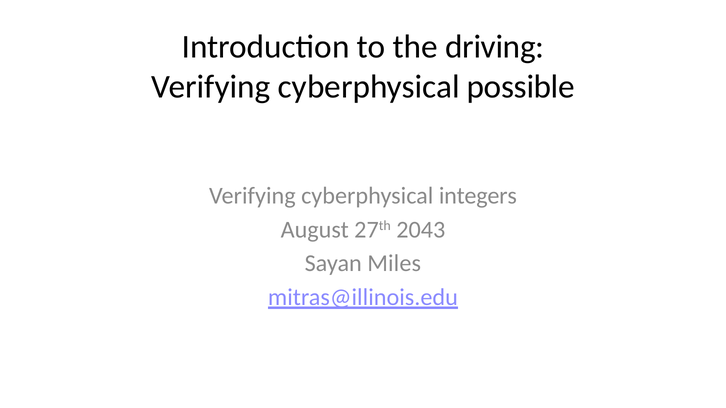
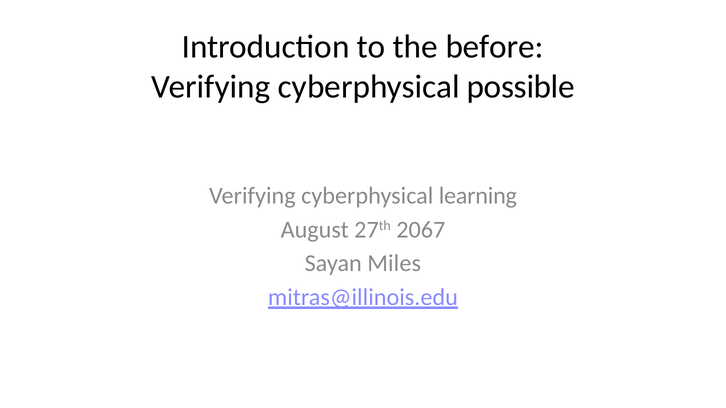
driving: driving -> before (495, 47)
integers: integers -> learning (478, 196)
2043: 2043 -> 2067 (421, 230)
